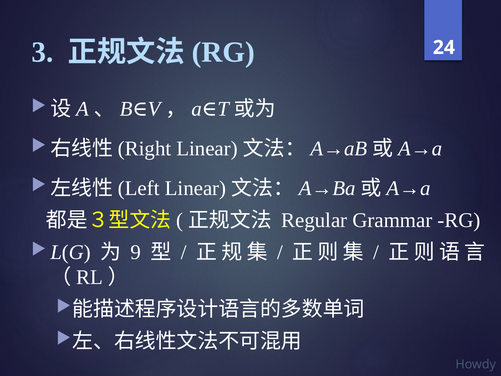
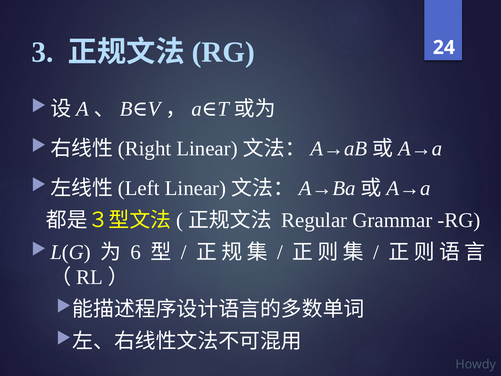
9: 9 -> 6 (136, 252)
